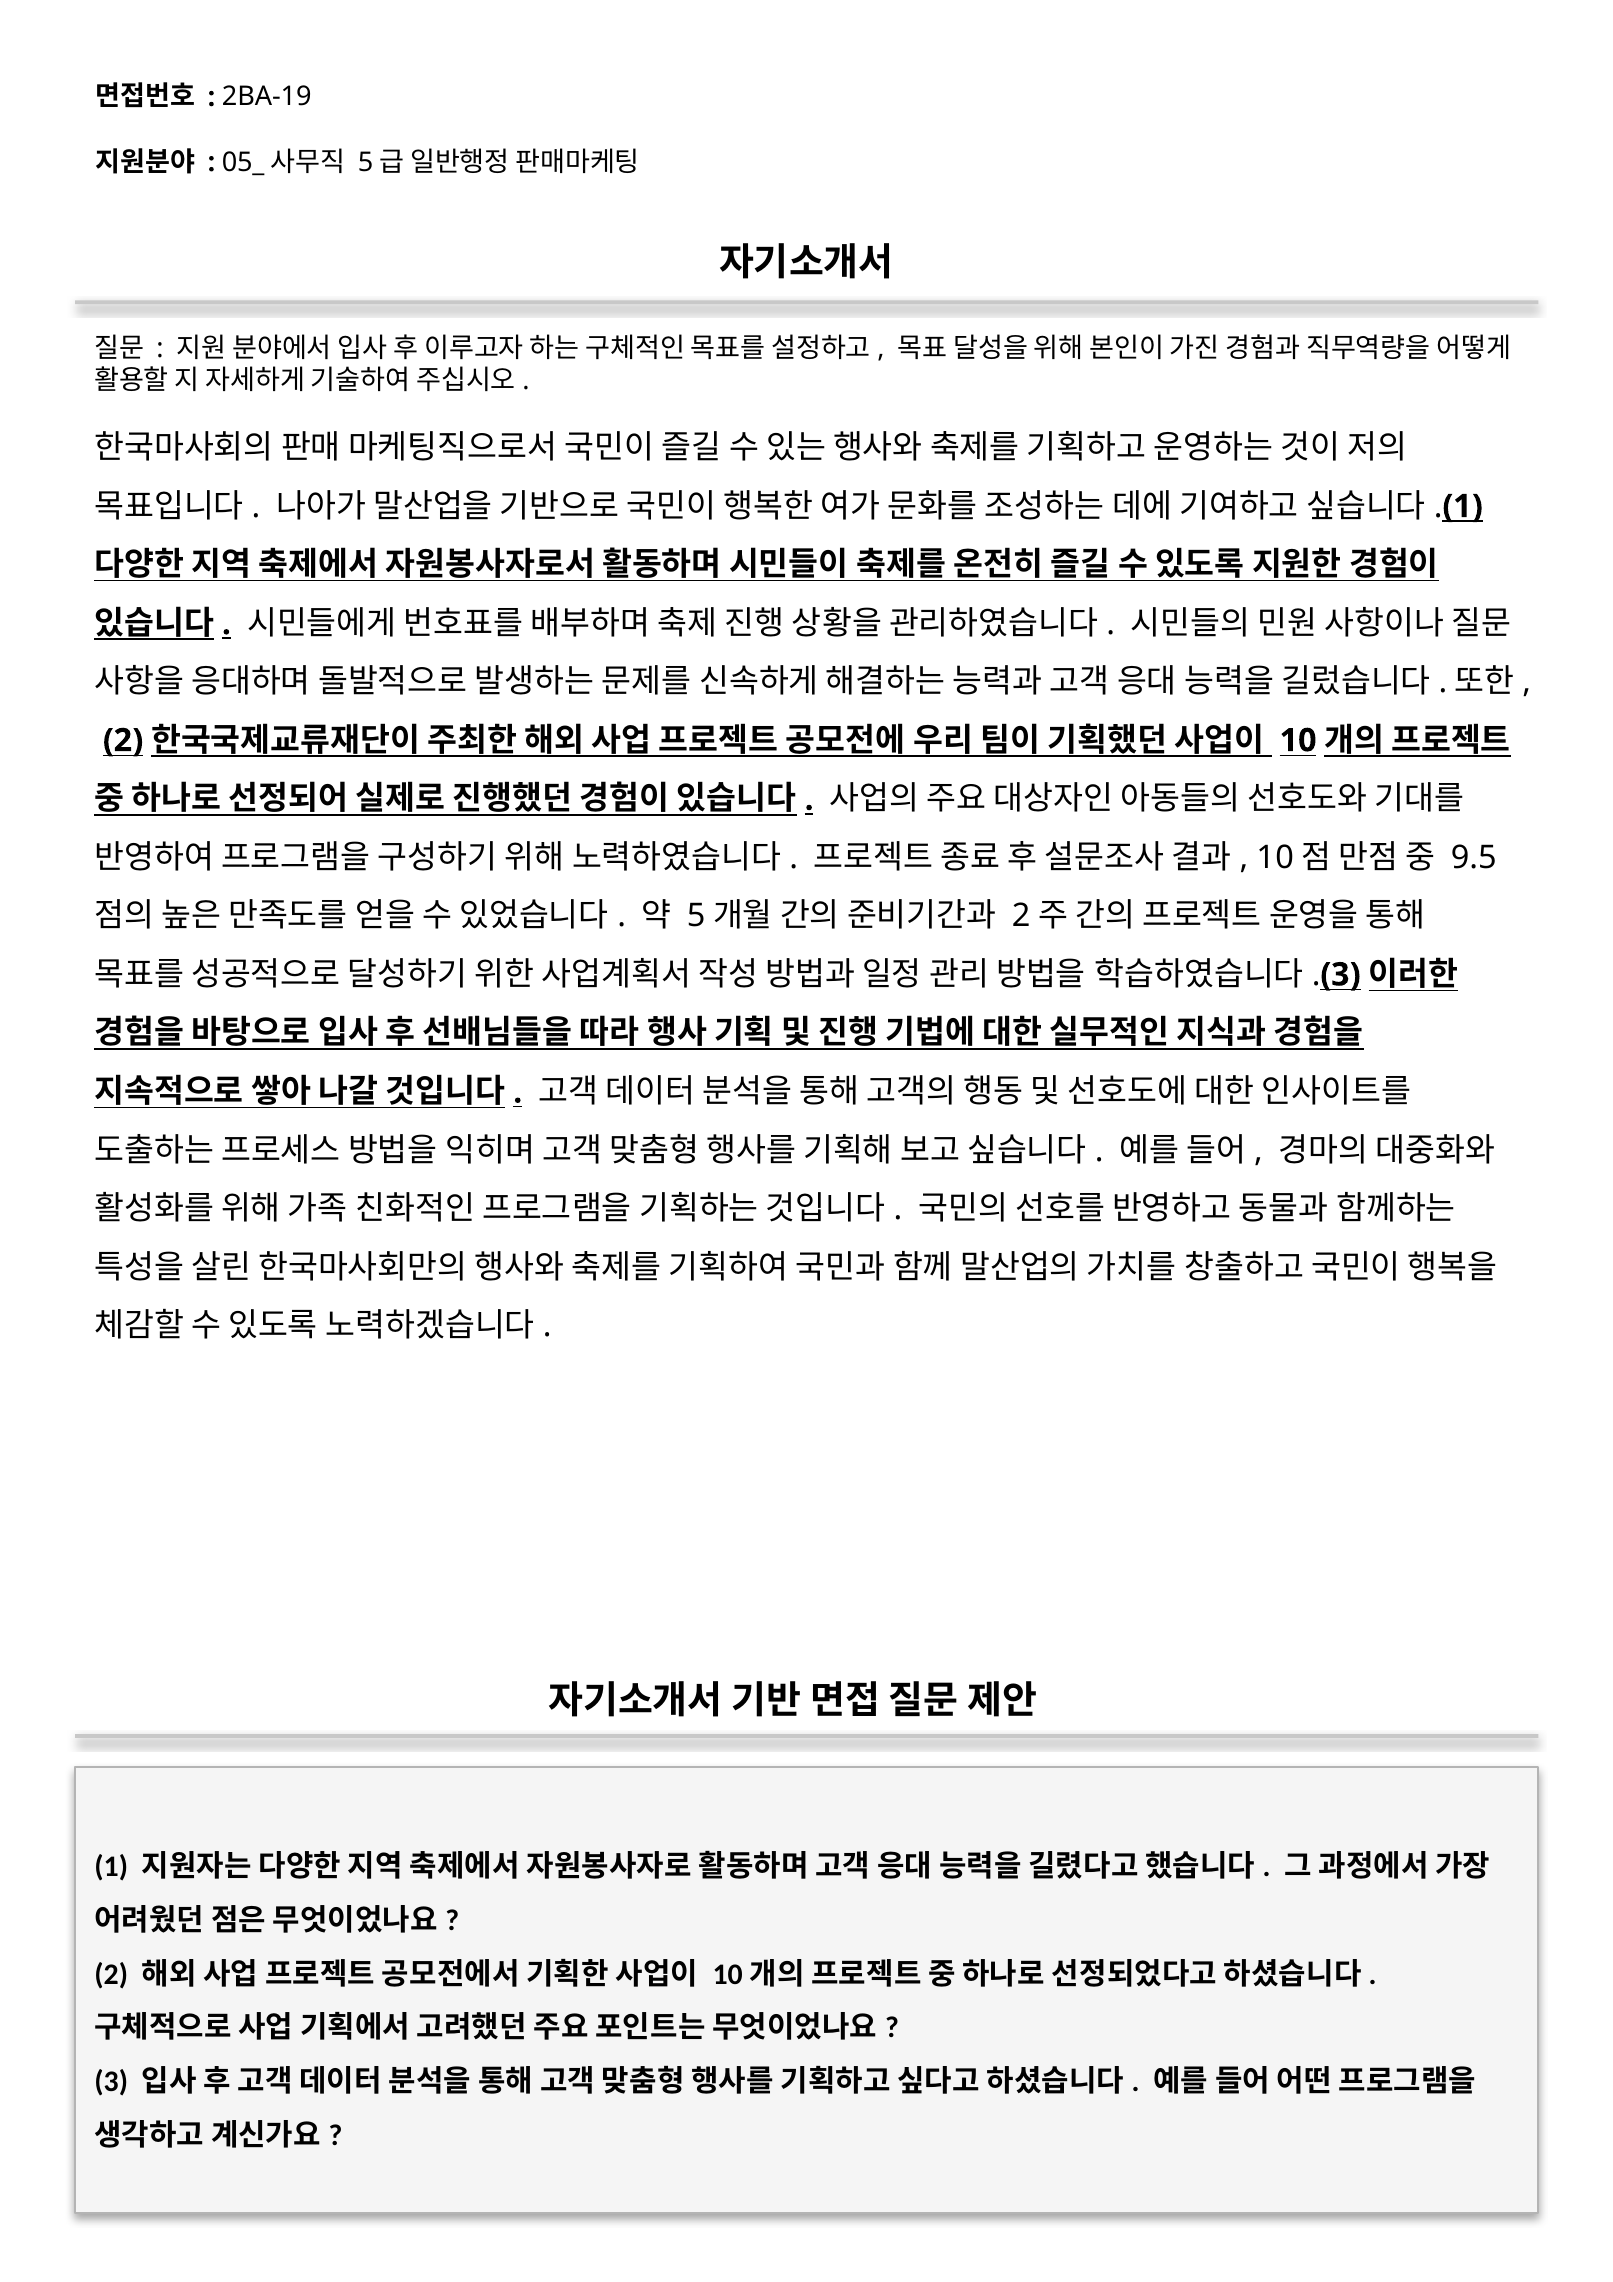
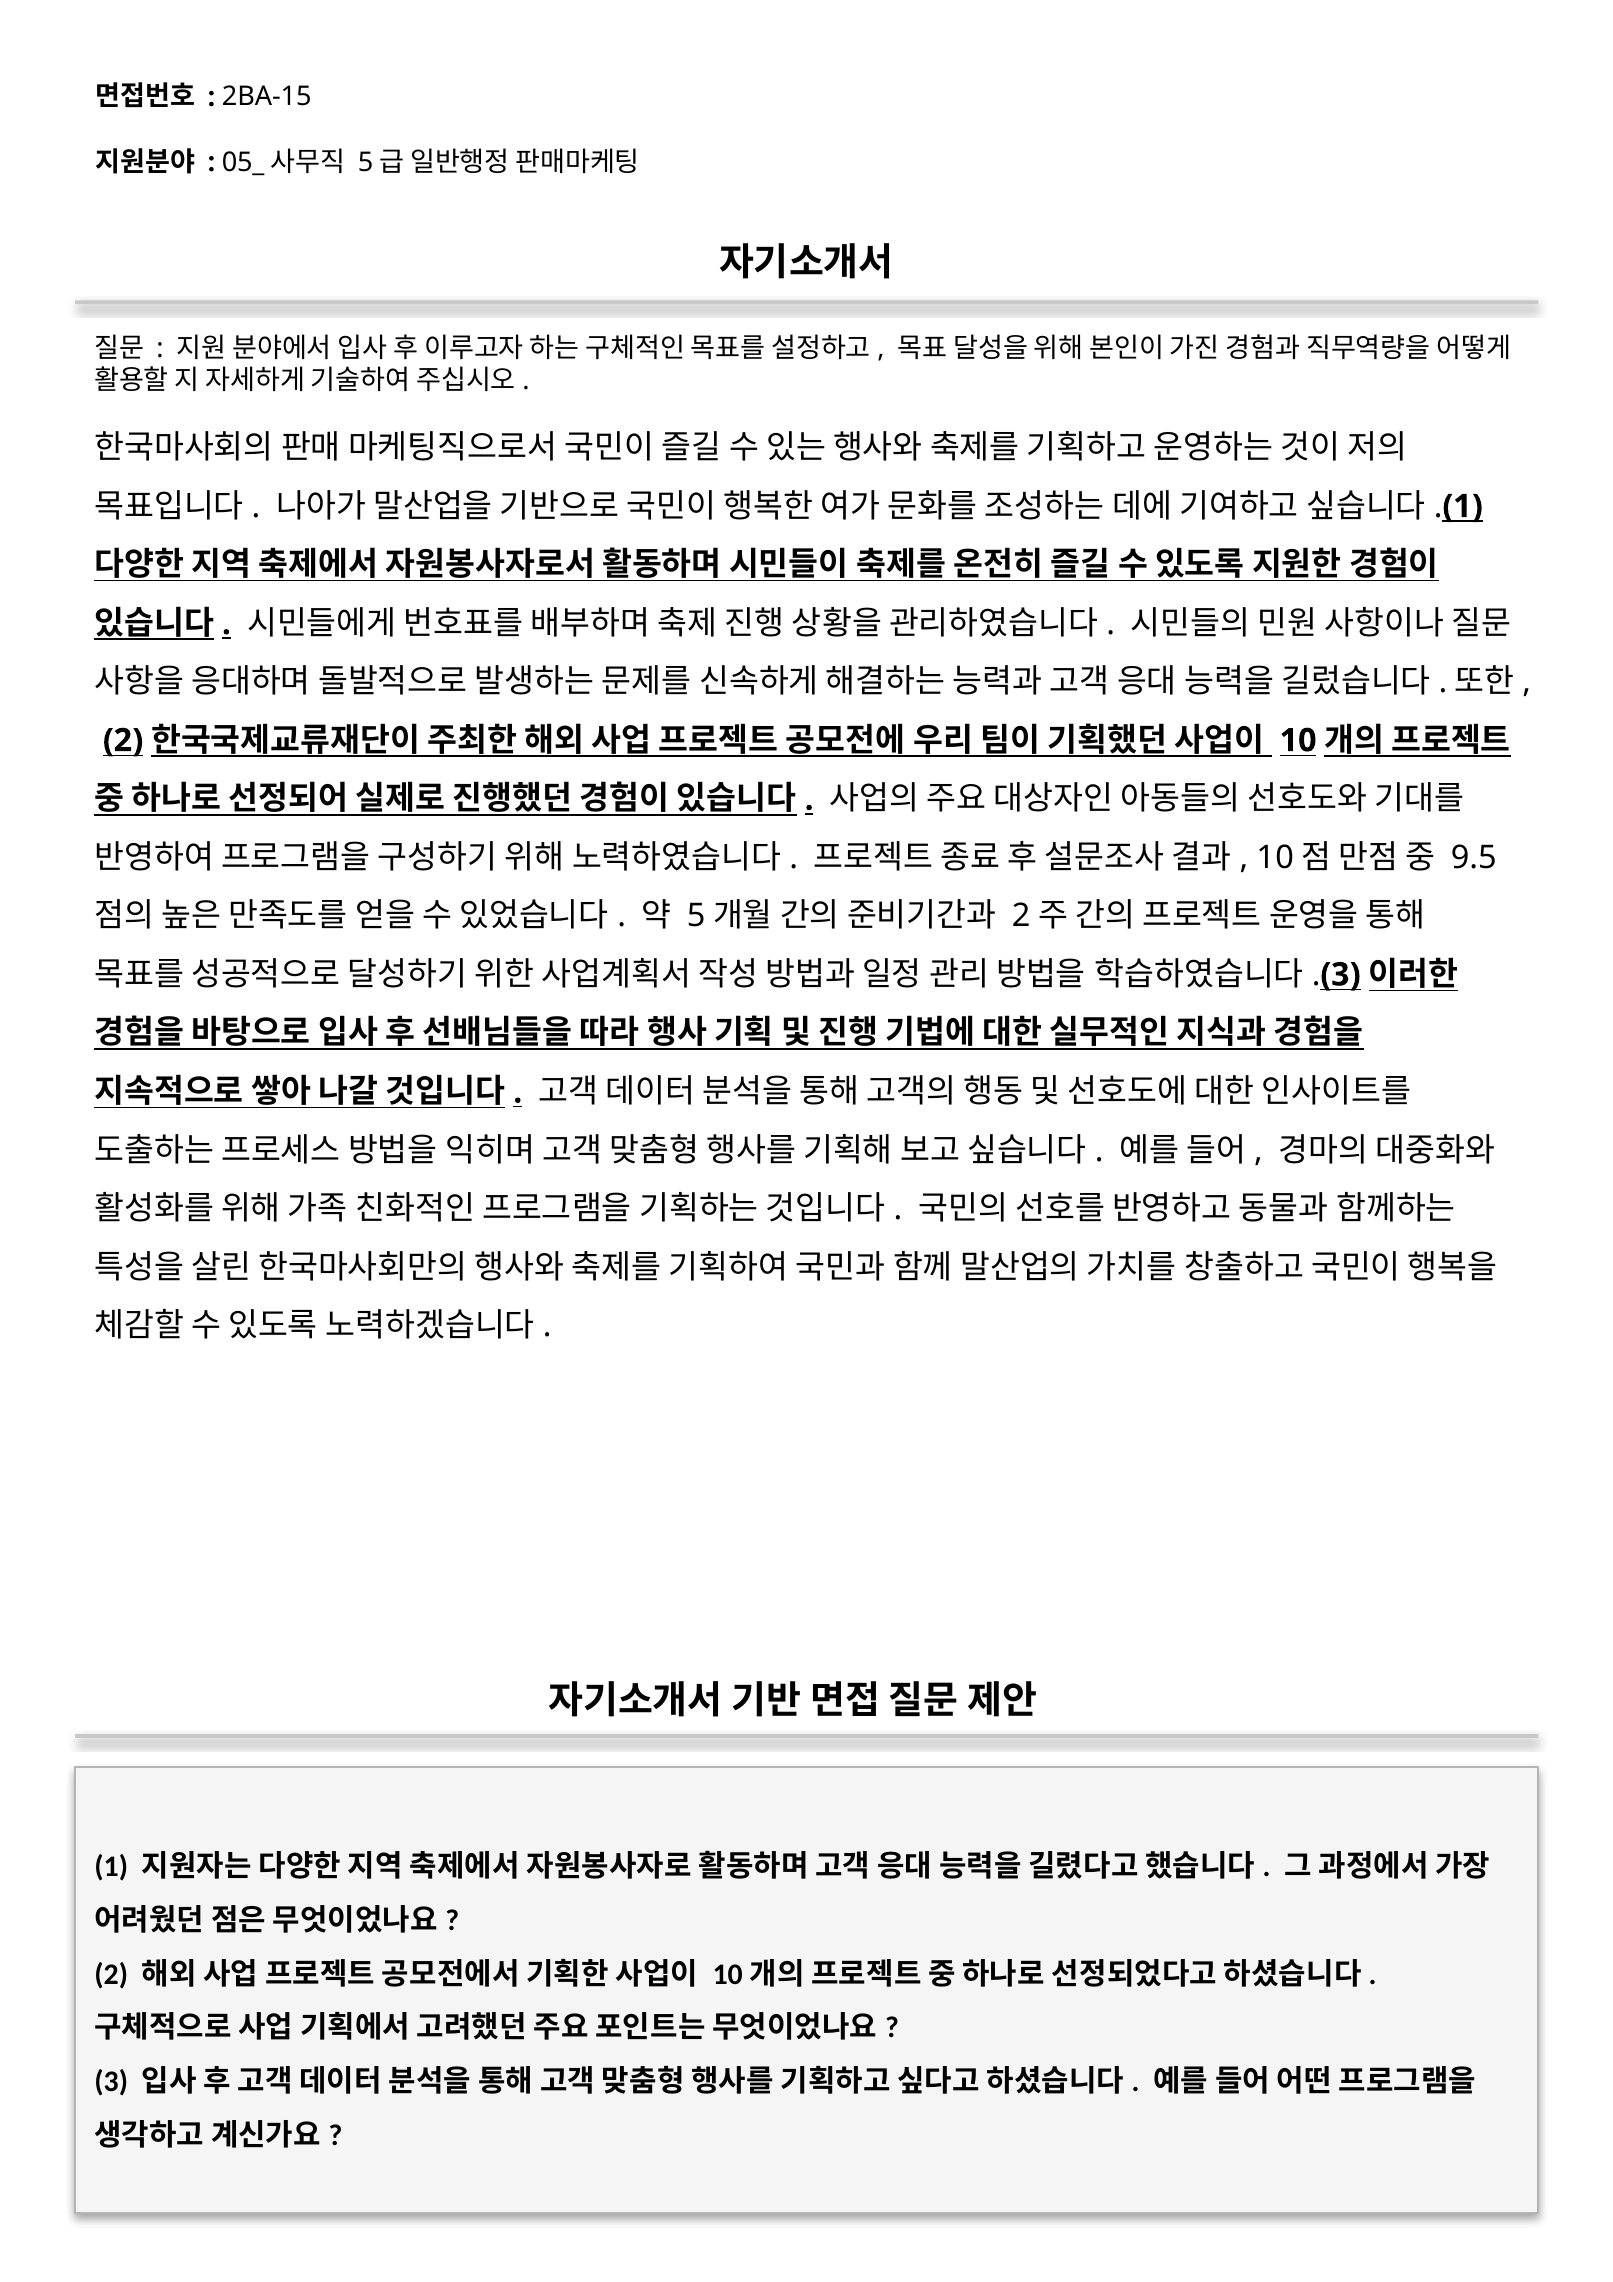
2BA-19: 2BA-19 -> 2BA-15 (267, 97)
